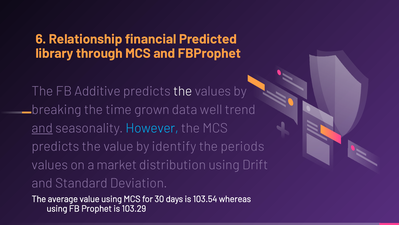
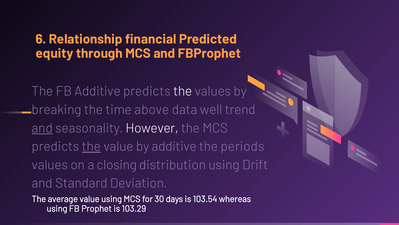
library: library -> equity (54, 53)
grown: grown -> above (152, 109)
However colour: light blue -> white (152, 128)
the underline: none -> present (91, 146)
by identify: identify -> additive (174, 146)
market: market -> closing (117, 165)
